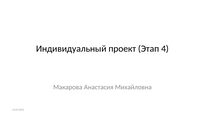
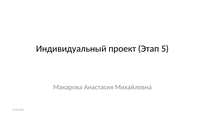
4: 4 -> 5 (165, 49)
